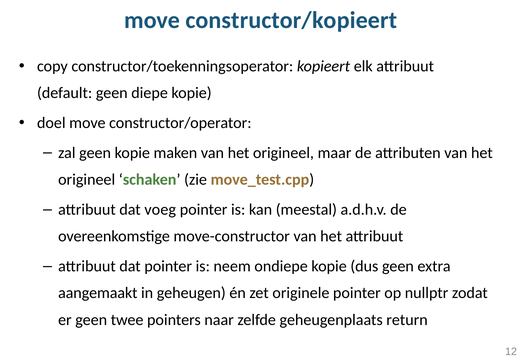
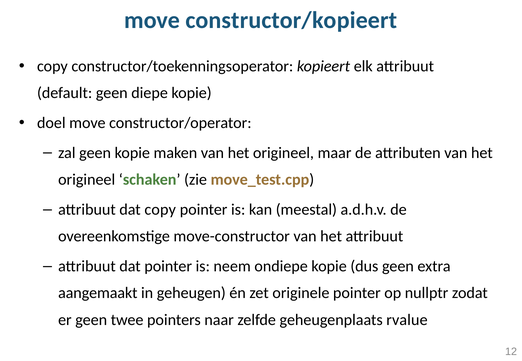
dat voeg: voeg -> copy (160, 210)
return: return -> rvalue (407, 320)
